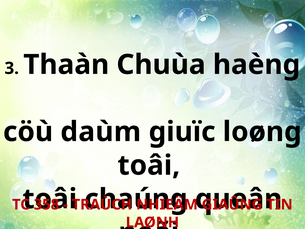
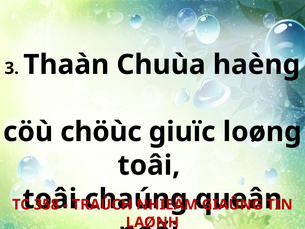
daùm: daùm -> chöùc (101, 132)
